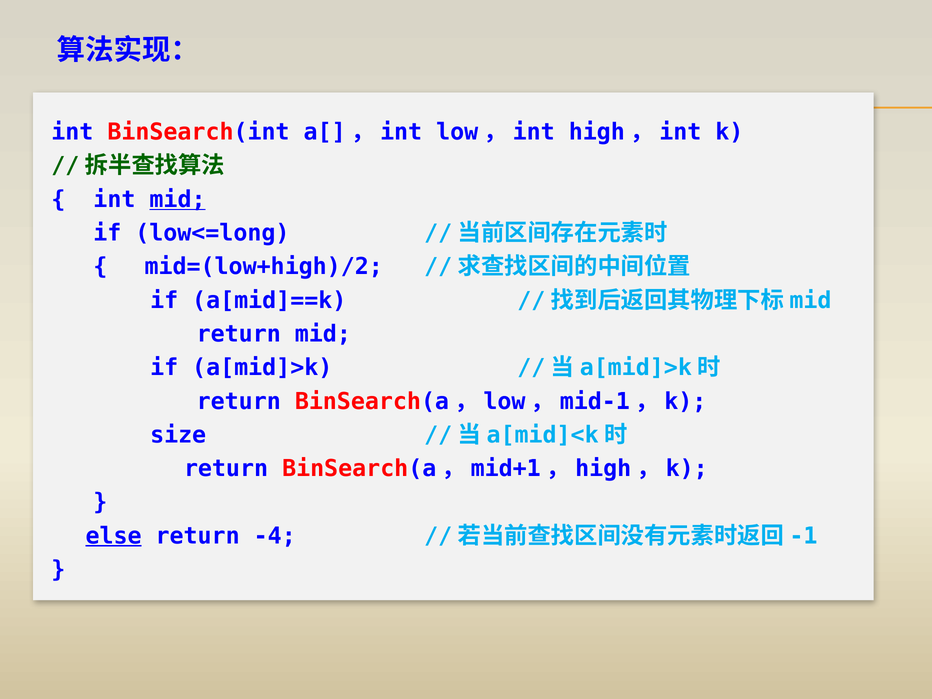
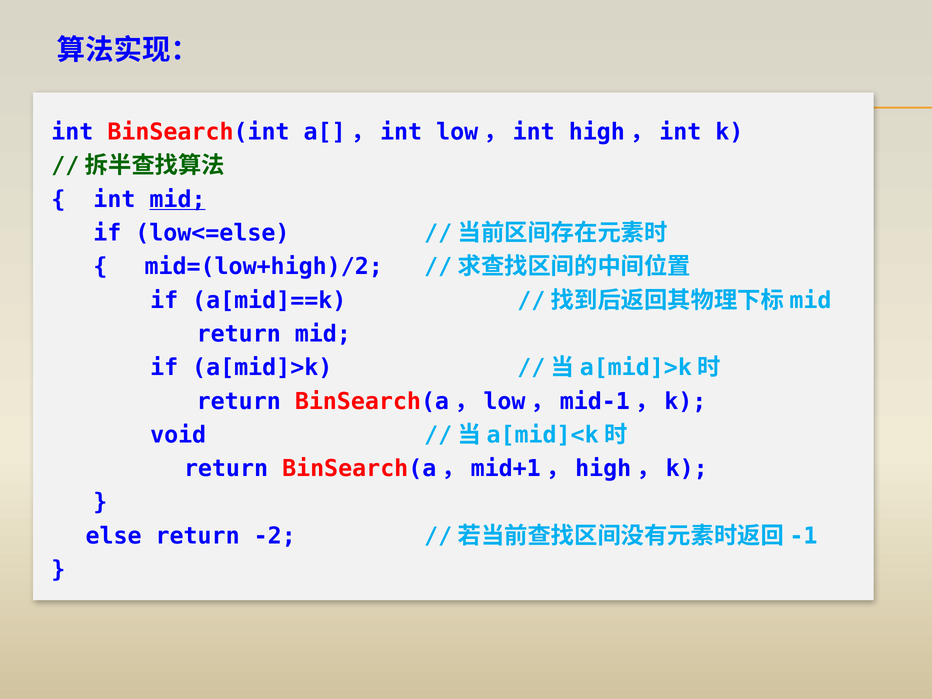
low<=long: low<=long -> low<=else (212, 233)
size: size -> void (178, 435)
else underline: present -> none (114, 536)
-4: -4 -> -2 (275, 536)
